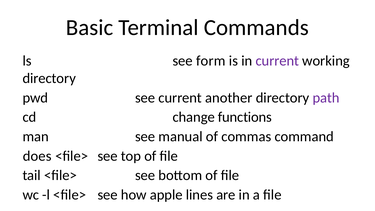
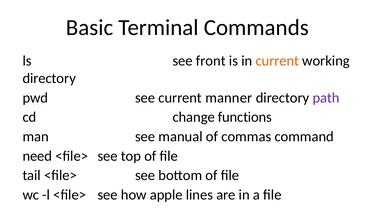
form: form -> front (211, 61)
current colour: purple -> orange (277, 61)
another: another -> manner (229, 98)
does: does -> need (37, 156)
